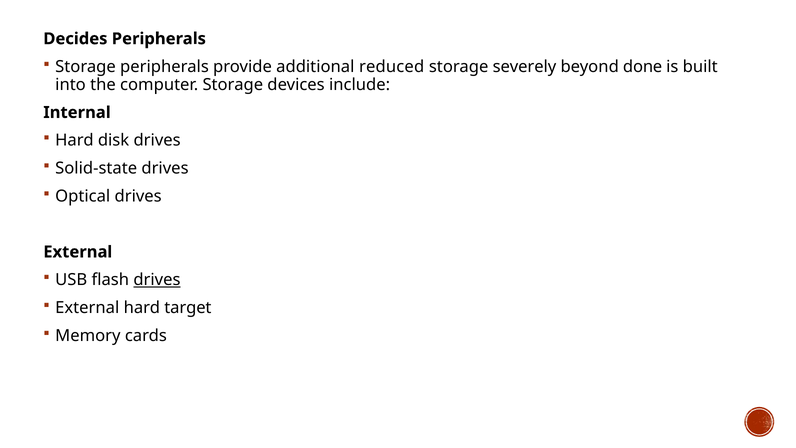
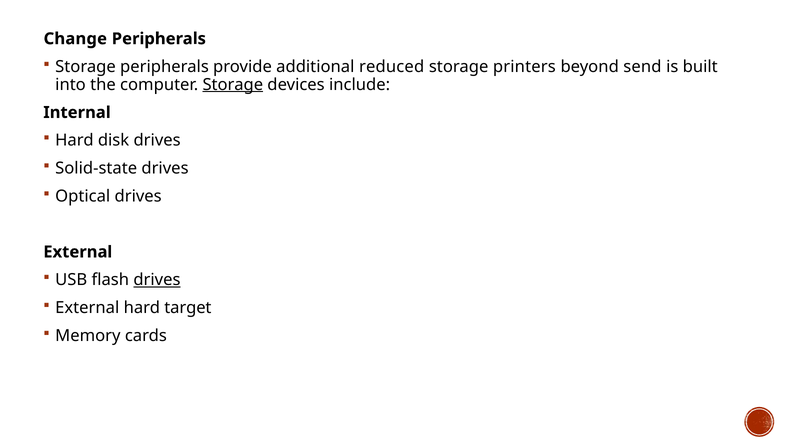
Decides: Decides -> Change (75, 39)
severely: severely -> printers (524, 67)
dοnе: dοnе -> send (642, 67)
Storage underline: none -> present (233, 85)
